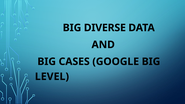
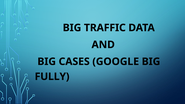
DIVERSE: DIVERSE -> TRAFFIC (105, 28)
LEVEL: LEVEL -> FULLY (52, 77)
